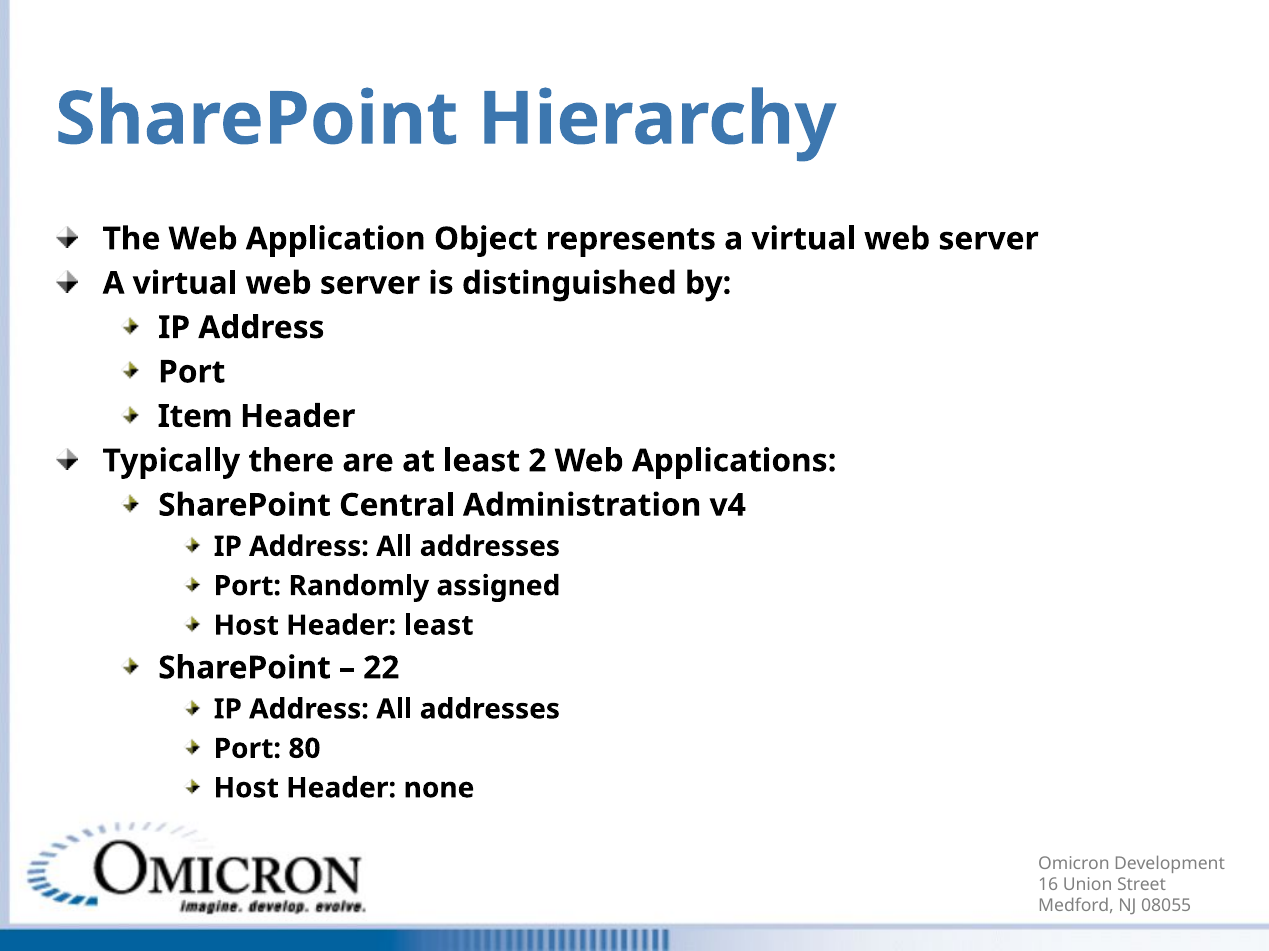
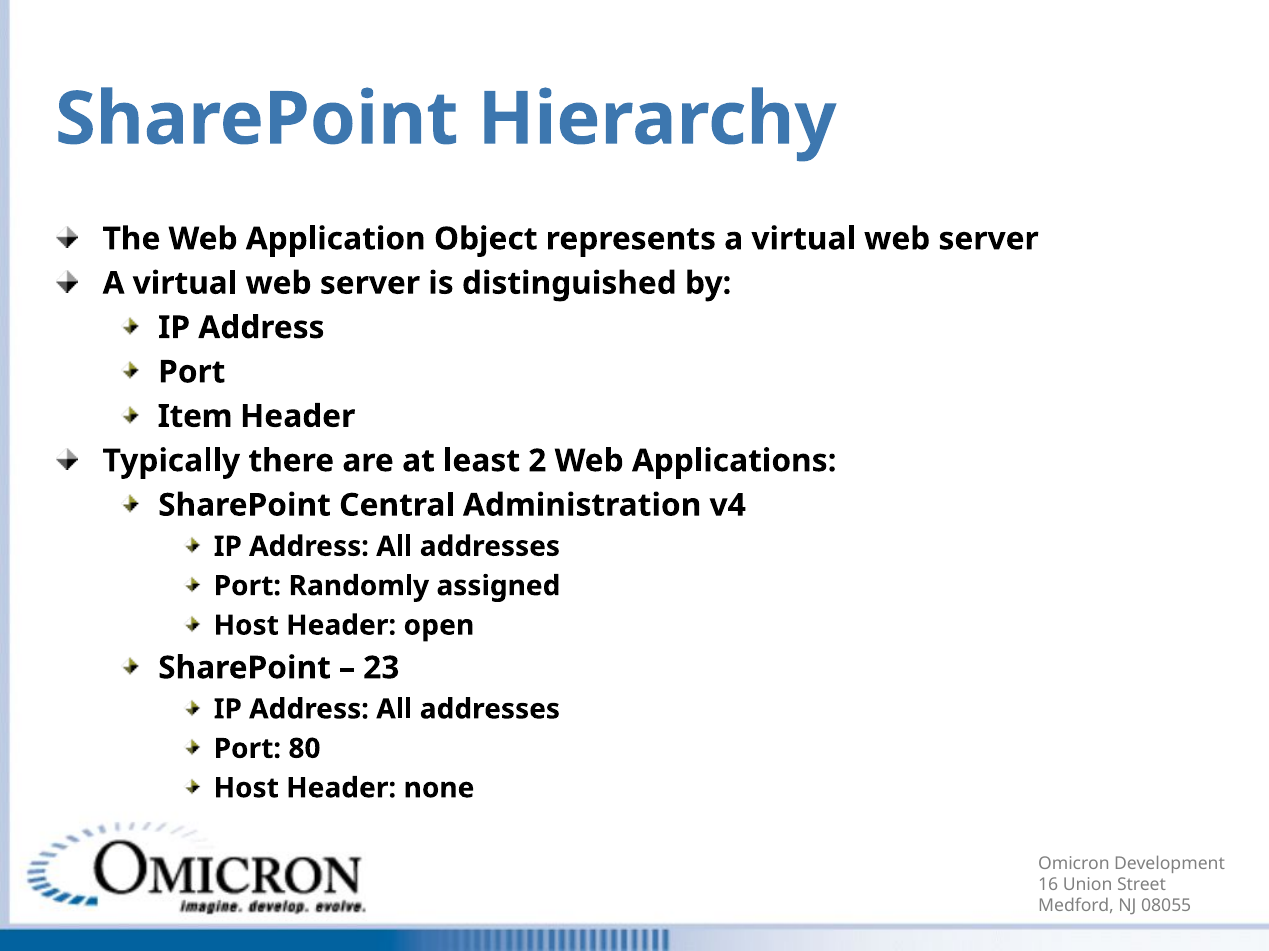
Header least: least -> open (439, 626)
22: 22 -> 23 (381, 668)
